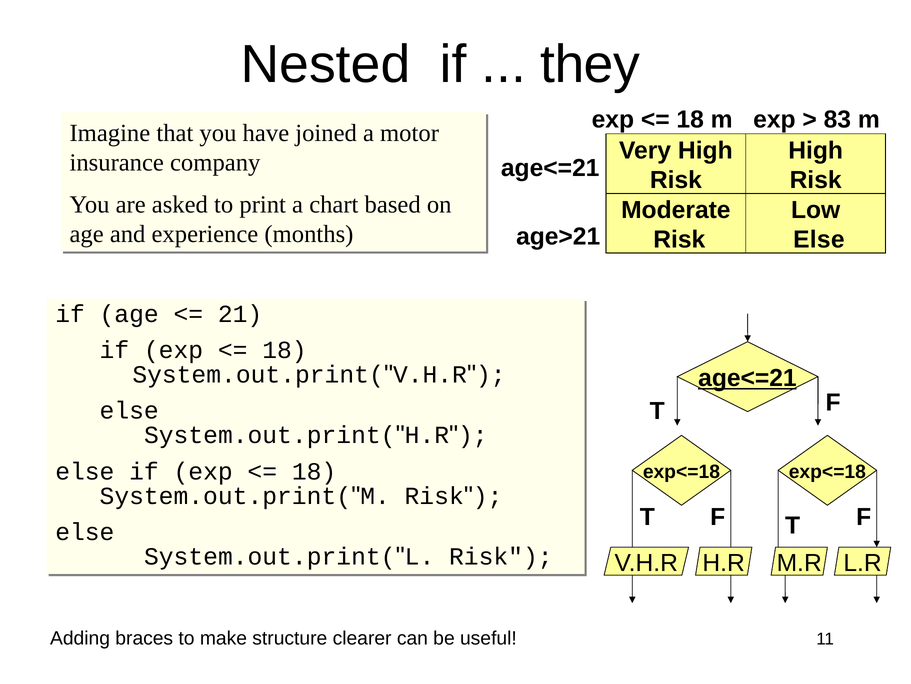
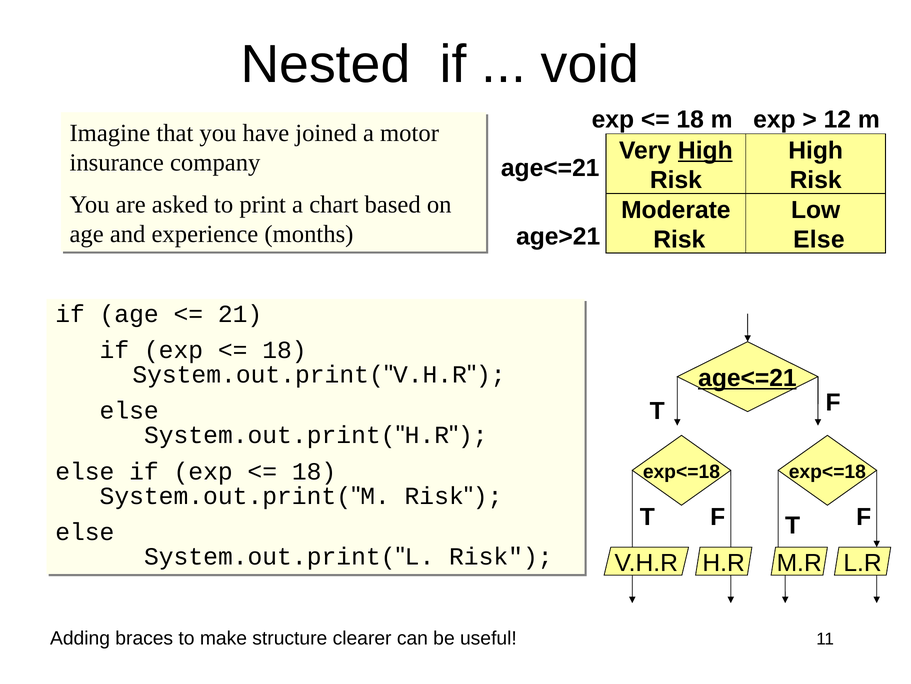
they: they -> void (590, 64)
83: 83 -> 12 (837, 120)
High underline: none -> present (705, 150)
